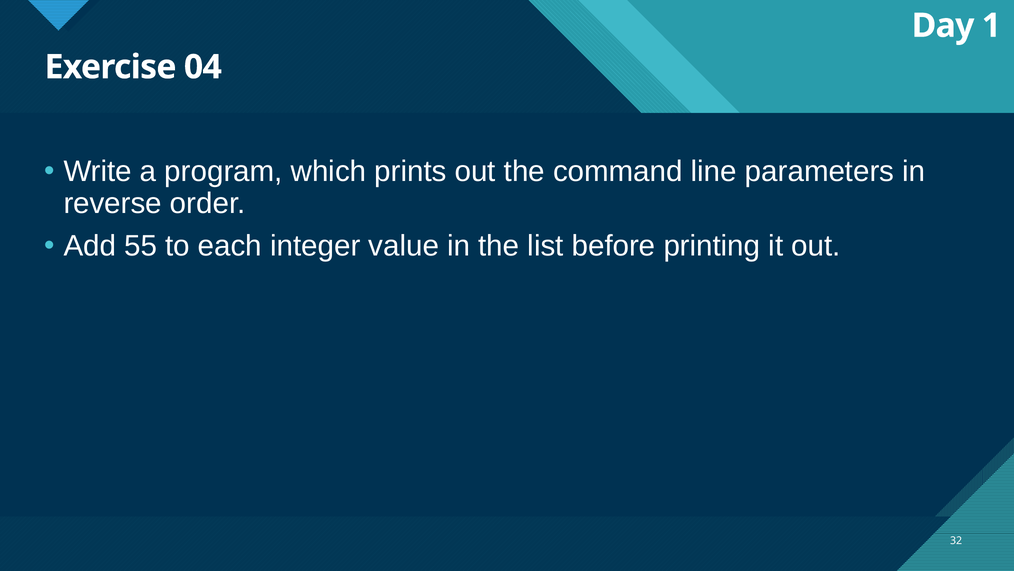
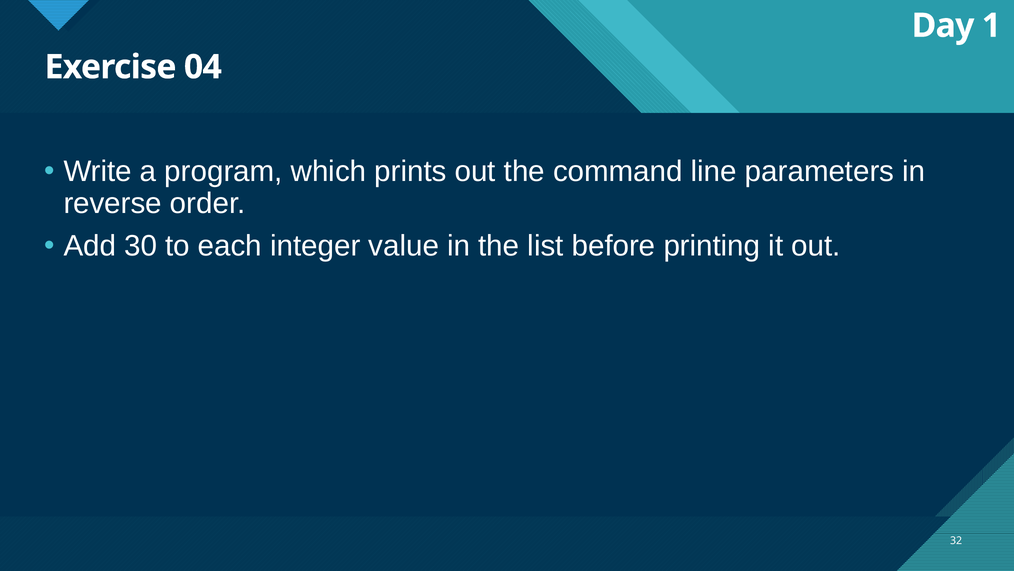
55: 55 -> 30 (141, 246)
